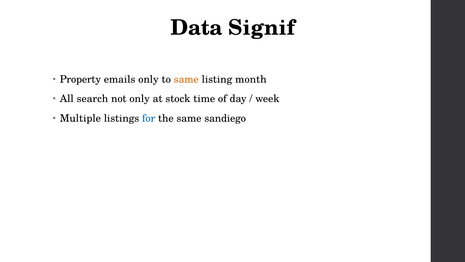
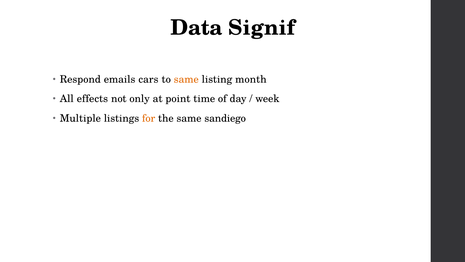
Property: Property -> Respond (80, 79)
emails only: only -> cars (148, 79)
search: search -> effects (92, 99)
stock: stock -> point (178, 99)
for colour: blue -> orange (149, 118)
